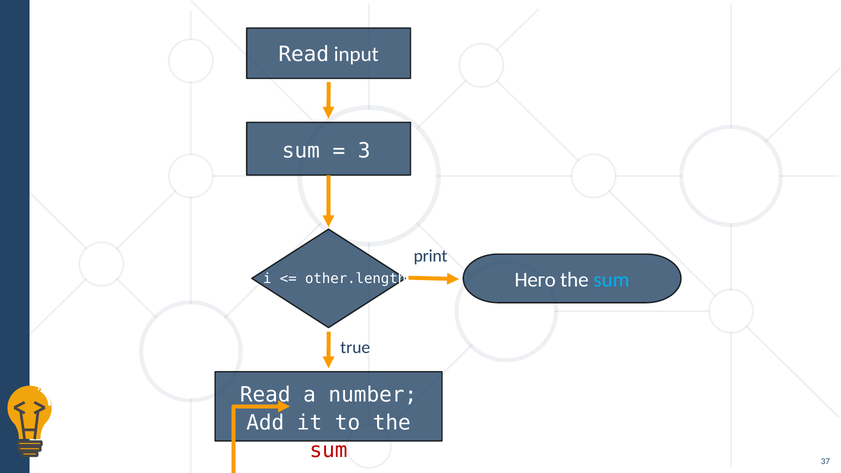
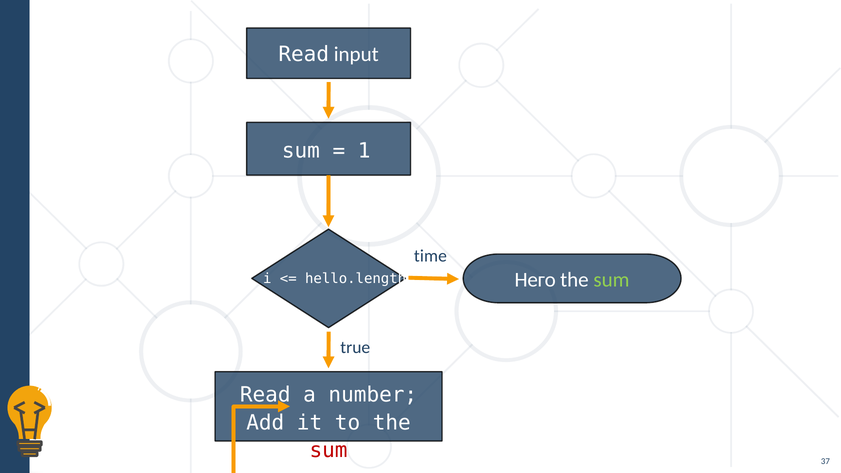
3: 3 -> 1 (364, 151)
print: print -> time (430, 256)
sum colour: light blue -> light green (611, 280)
other.length: other.length -> hello.length (356, 279)
